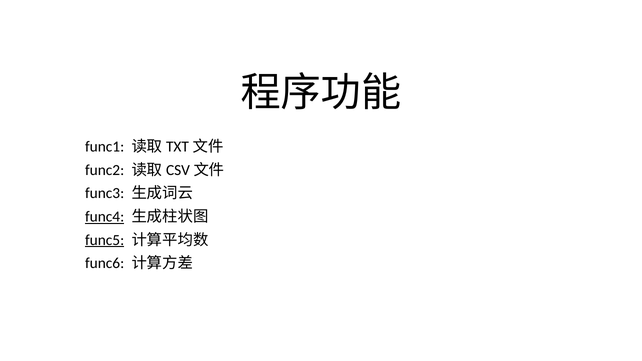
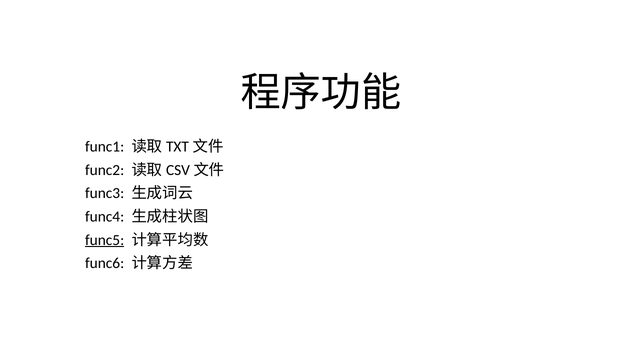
func4 underline: present -> none (105, 217)
